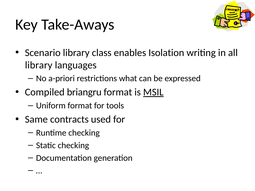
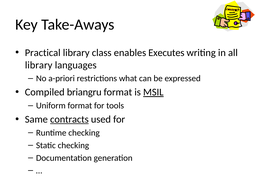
Scenario: Scenario -> Practical (43, 53)
Isolation: Isolation -> Executes (166, 53)
contracts underline: none -> present (69, 120)
